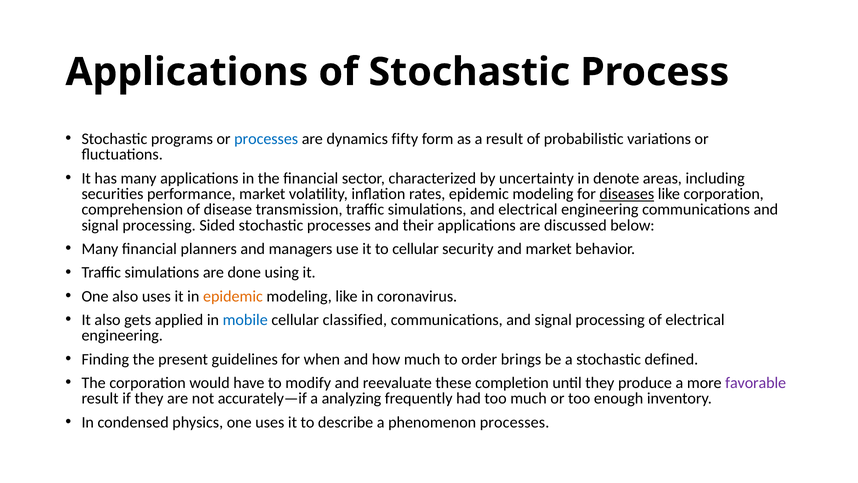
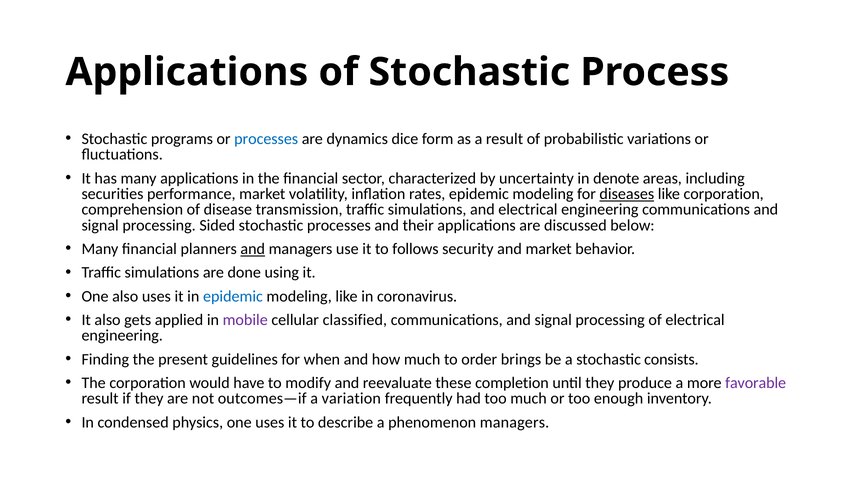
fifty: fifty -> dice (405, 139)
and underline: none -> present (253, 249)
to cellular: cellular -> follows (415, 249)
epidemic colour: orange -> blue (233, 296)
mobile colour: blue -> purple (245, 320)
defined: defined -> consists (671, 359)
accurately—if: accurately—if -> outcomes—if (262, 398)
analyzing: analyzing -> variation (351, 398)
phenomenon processes: processes -> managers (515, 422)
